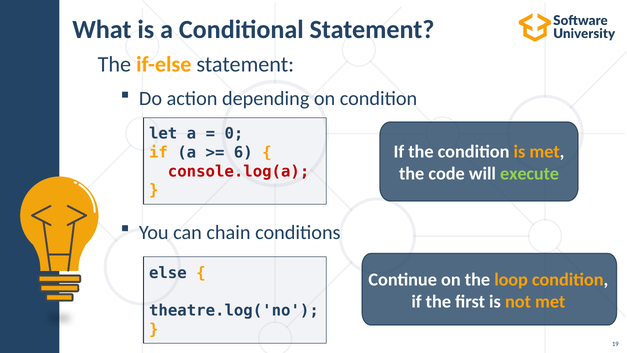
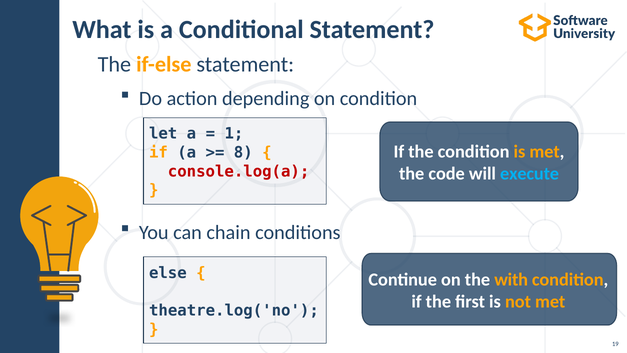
0: 0 -> 1 (234, 134)
6: 6 -> 8 (243, 152)
execute colour: light green -> light blue (530, 174)
loop: loop -> with (511, 279)
